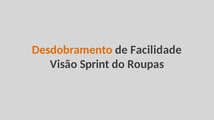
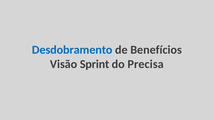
Desdobramento colour: orange -> blue (72, 50)
Facilidade: Facilidade -> Benefícios (156, 50)
Roupas: Roupas -> Precisa (146, 64)
